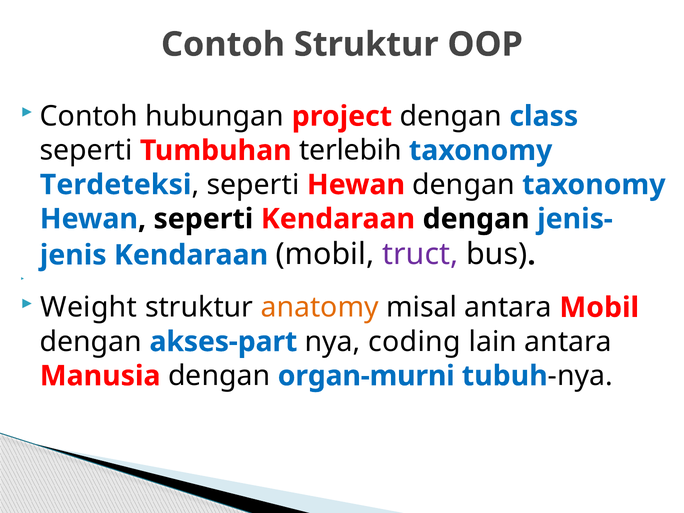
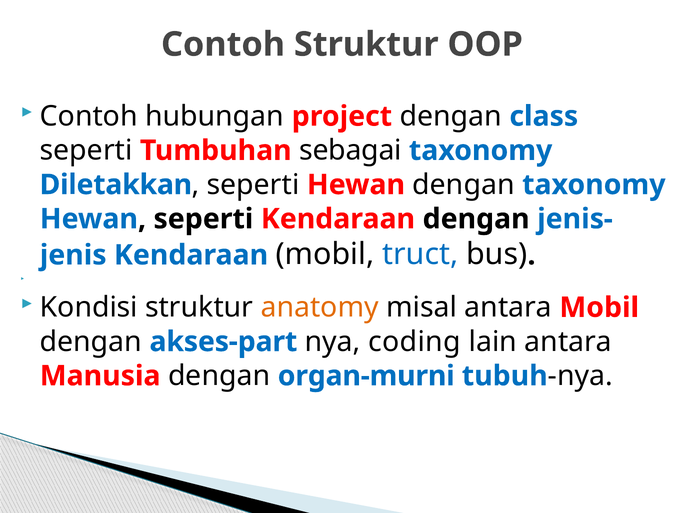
terlebih: terlebih -> sebagai (351, 151)
Terdeteksi: Terdeteksi -> Diletakkan (116, 185)
truct colour: purple -> blue (420, 254)
Weight: Weight -> Kondisi (89, 308)
